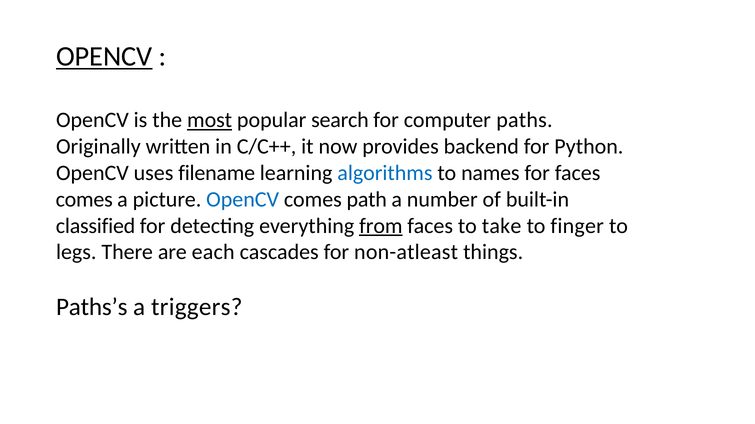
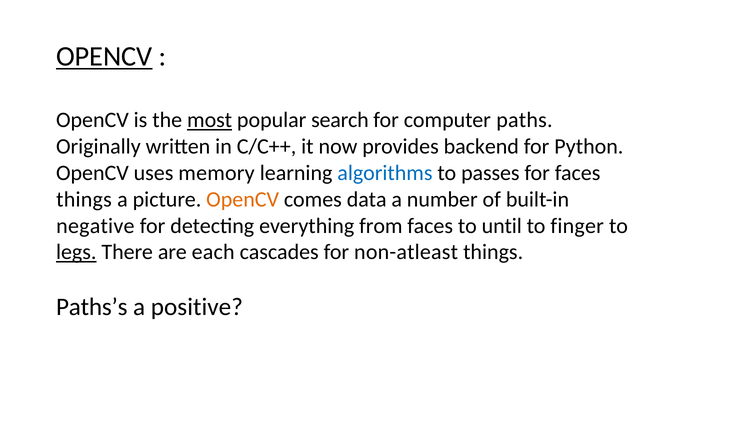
filename: filename -> memory (216, 173)
names: names -> passes (490, 173)
comes: comes -> things (84, 200)
OpenCV colour: blue -> orange (243, 200)
path: path -> data (367, 200)
classified: classified -> negative (95, 226)
from underline: present -> none (381, 226)
take: take -> until (502, 226)
legs underline: none -> present (76, 253)
triggers: triggers -> positive (197, 308)
